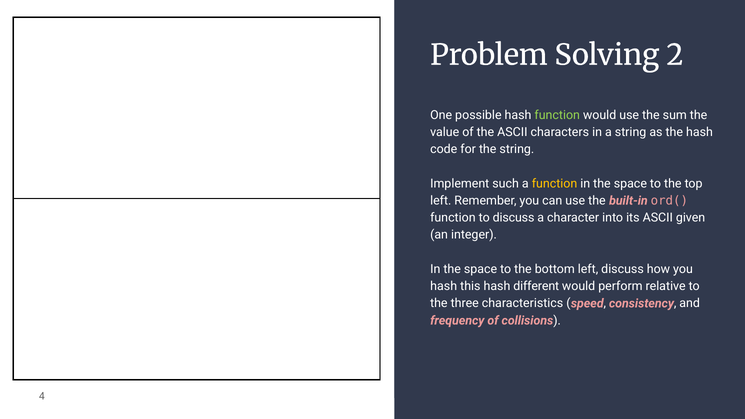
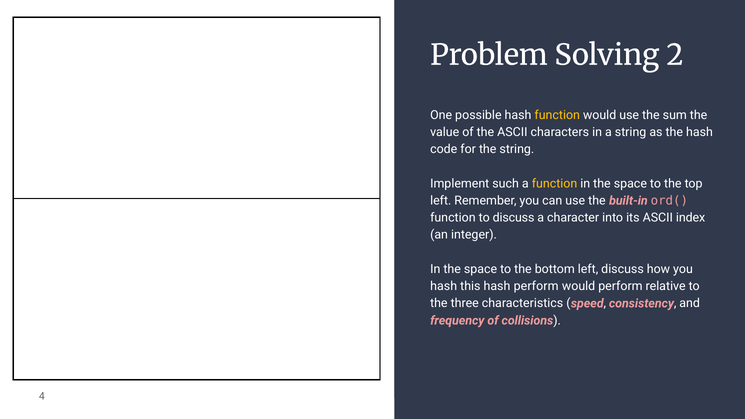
function colour: light green -> yellow (557, 115)
given: given -> index (691, 218)
hash different: different -> perform (536, 286)
